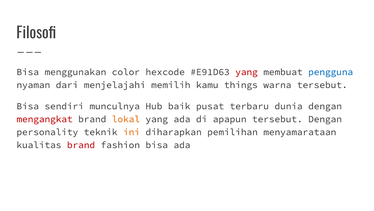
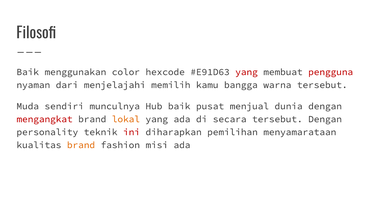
Bisa: Bisa -> Baik (28, 72)
pengguna colour: blue -> red (331, 72)
things: things -> bangga (241, 85)
Bisa: Bisa -> Muda (28, 106)
terbaru: terbaru -> menjual (249, 106)
apapun: apapun -> secara (230, 119)
ini colour: orange -> red (131, 132)
brand colour: red -> orange (81, 145)
fashion bisa: bisa -> misi (157, 145)
